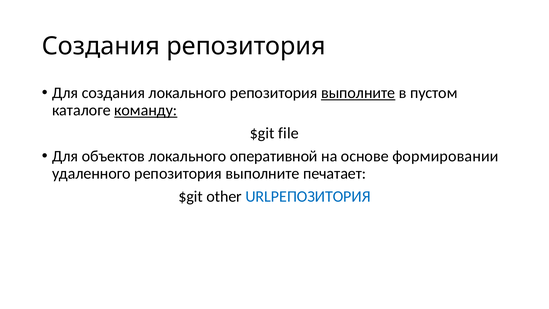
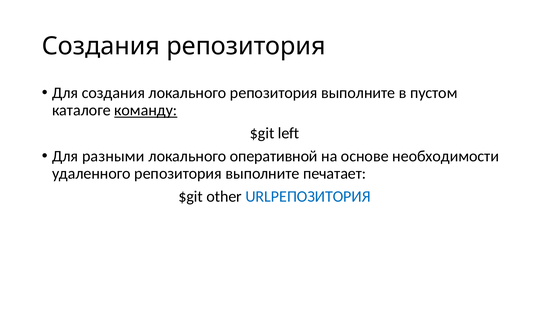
выполните underline: present -> none (358, 93)
file: file -> left (289, 133)
объектов: объектов -> разными (113, 156)
формировании: формировании -> необходимости (446, 156)
